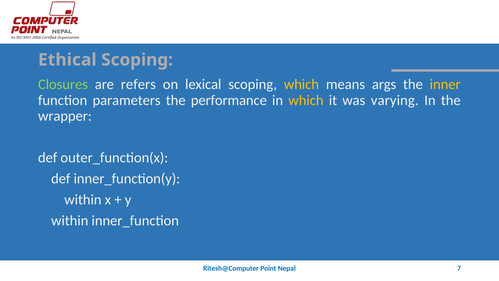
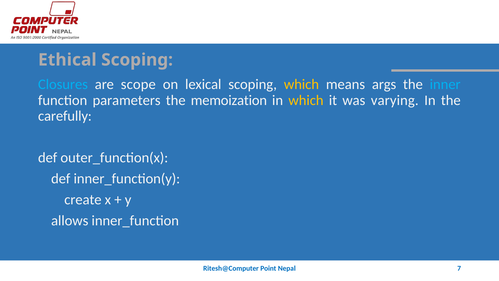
Closures colour: light green -> light blue (63, 84)
refers: refers -> scope (138, 84)
inner colour: yellow -> light blue (445, 84)
performance: performance -> memoization (229, 100)
wrapper: wrapper -> carefully (65, 116)
within: within -> create (83, 199)
within: within -> allows (70, 220)
